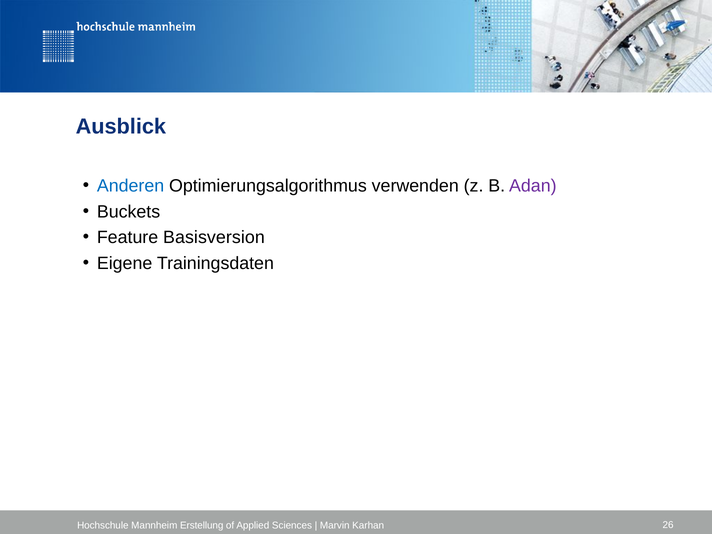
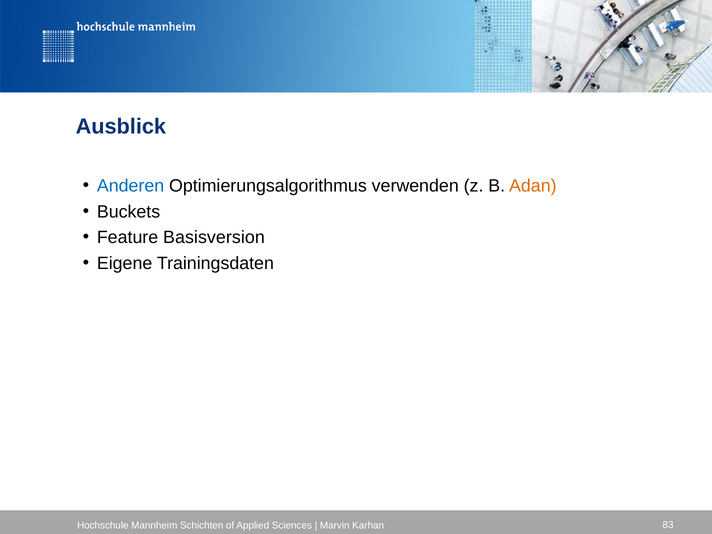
Adan colour: purple -> orange (533, 186)
Erstellung: Erstellung -> Schichten (202, 525)
26: 26 -> 83 (668, 525)
